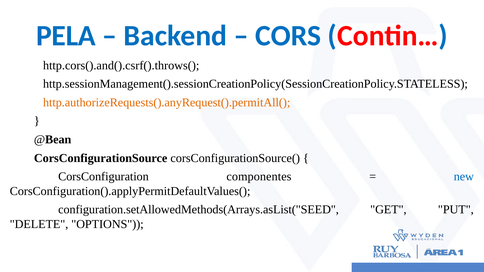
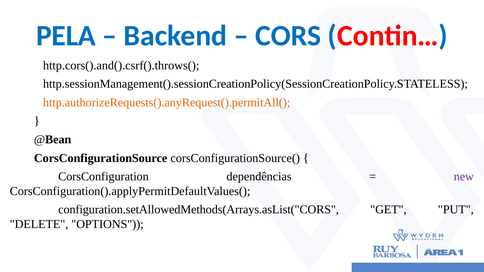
componentes: componentes -> dependências (259, 177)
new colour: blue -> purple (464, 177)
configuration.setAllowedMethods(Arrays.asList("SEED: configuration.setAllowedMethods(Arrays.asList("SEED -> configuration.setAllowedMethods(Arrays.asList("CORS (199, 210)
